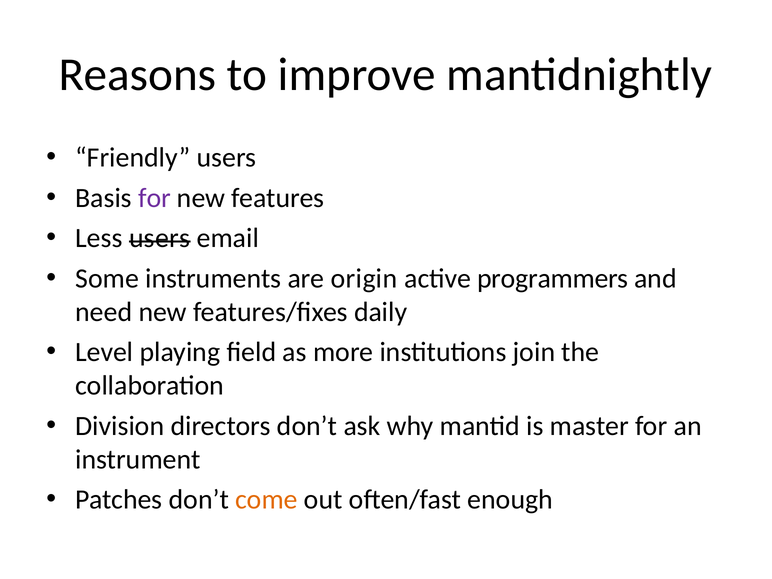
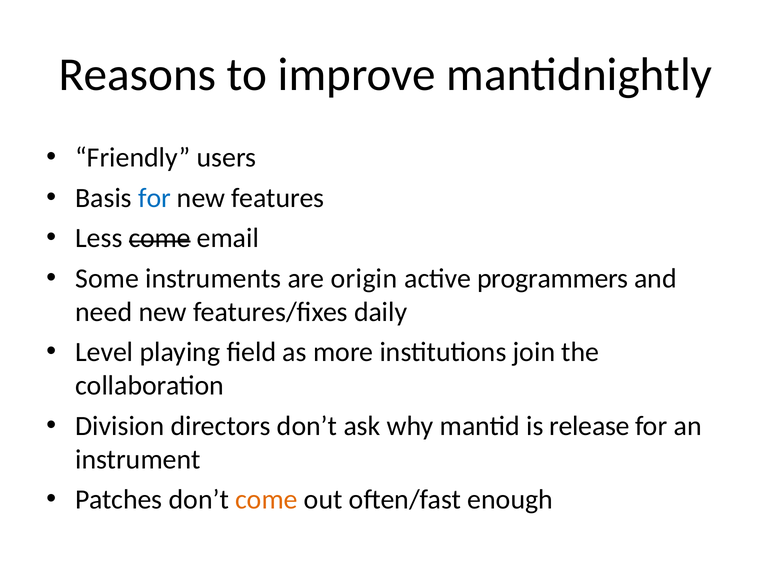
for colour: purple -> blue (154, 198)
Less users: users -> come (160, 238)
master: master -> release (589, 426)
